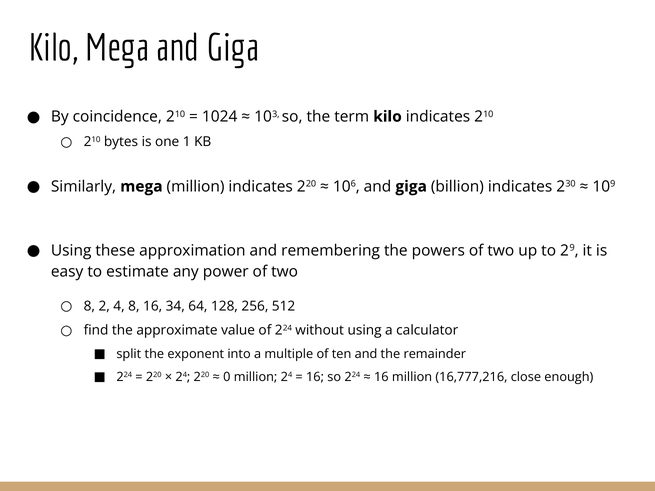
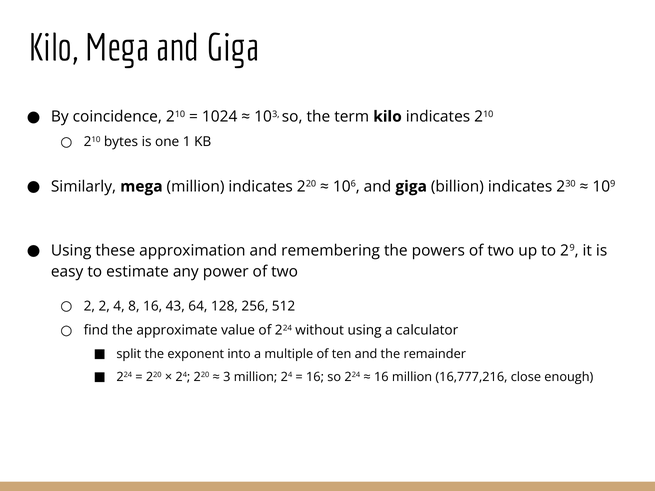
8: 8 -> 2 (89, 306)
34: 34 -> 43 (175, 306)
0: 0 -> 3 (227, 377)
